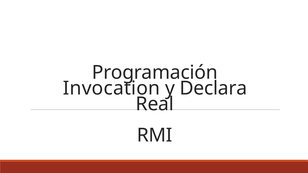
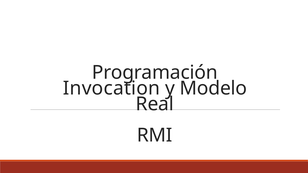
Declara: Declara -> Modelo (213, 88)
